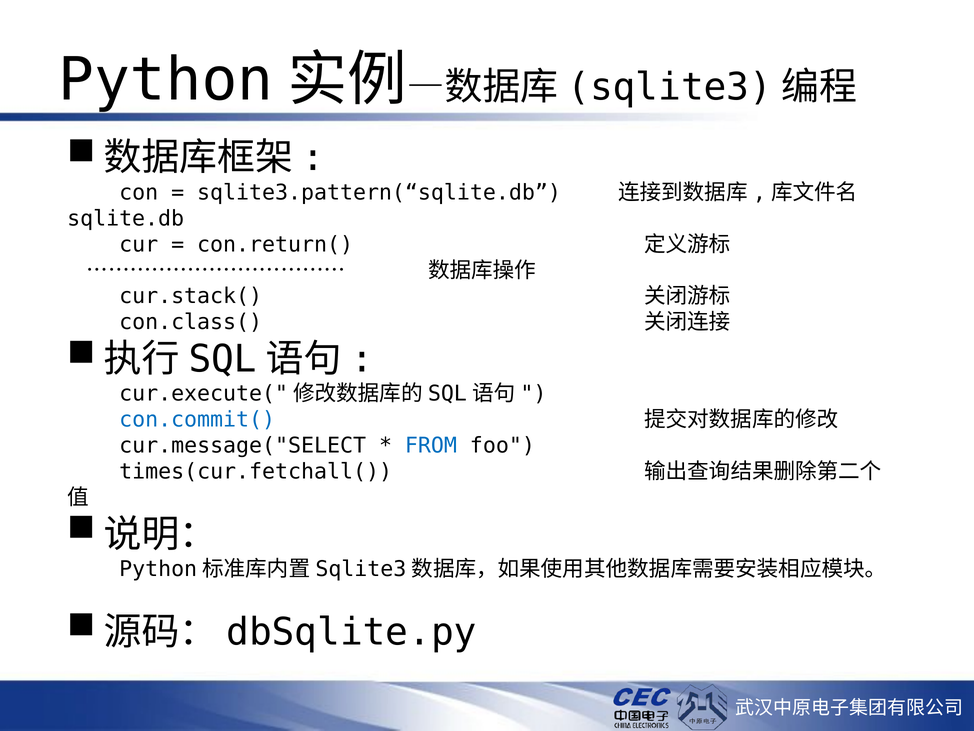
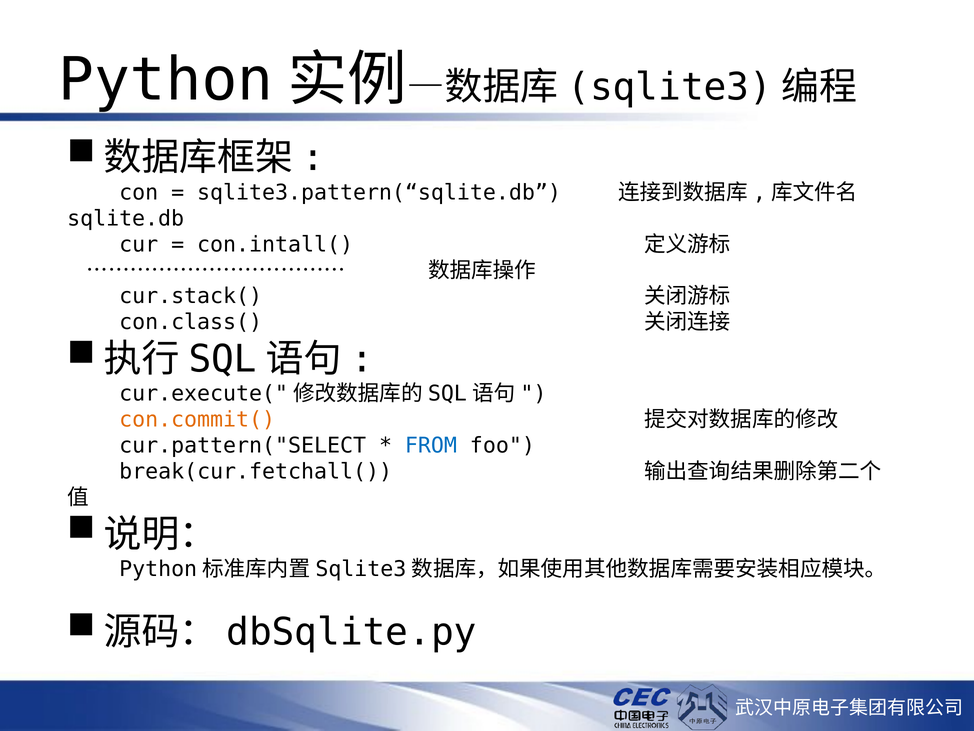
con.return(: con.return( -> con.intall( (275, 244)
con.commit( colour: blue -> orange (197, 420)
cur.message("SELECT: cur.message("SELECT -> cur.pattern("SELECT (243, 445)
times(cur.fetchall(: times(cur.fetchall( -> break(cur.fetchall( (256, 471)
